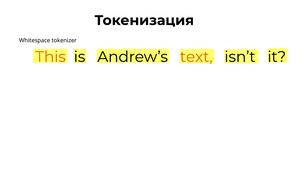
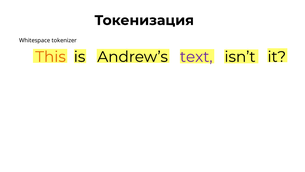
text colour: orange -> purple (196, 57)
